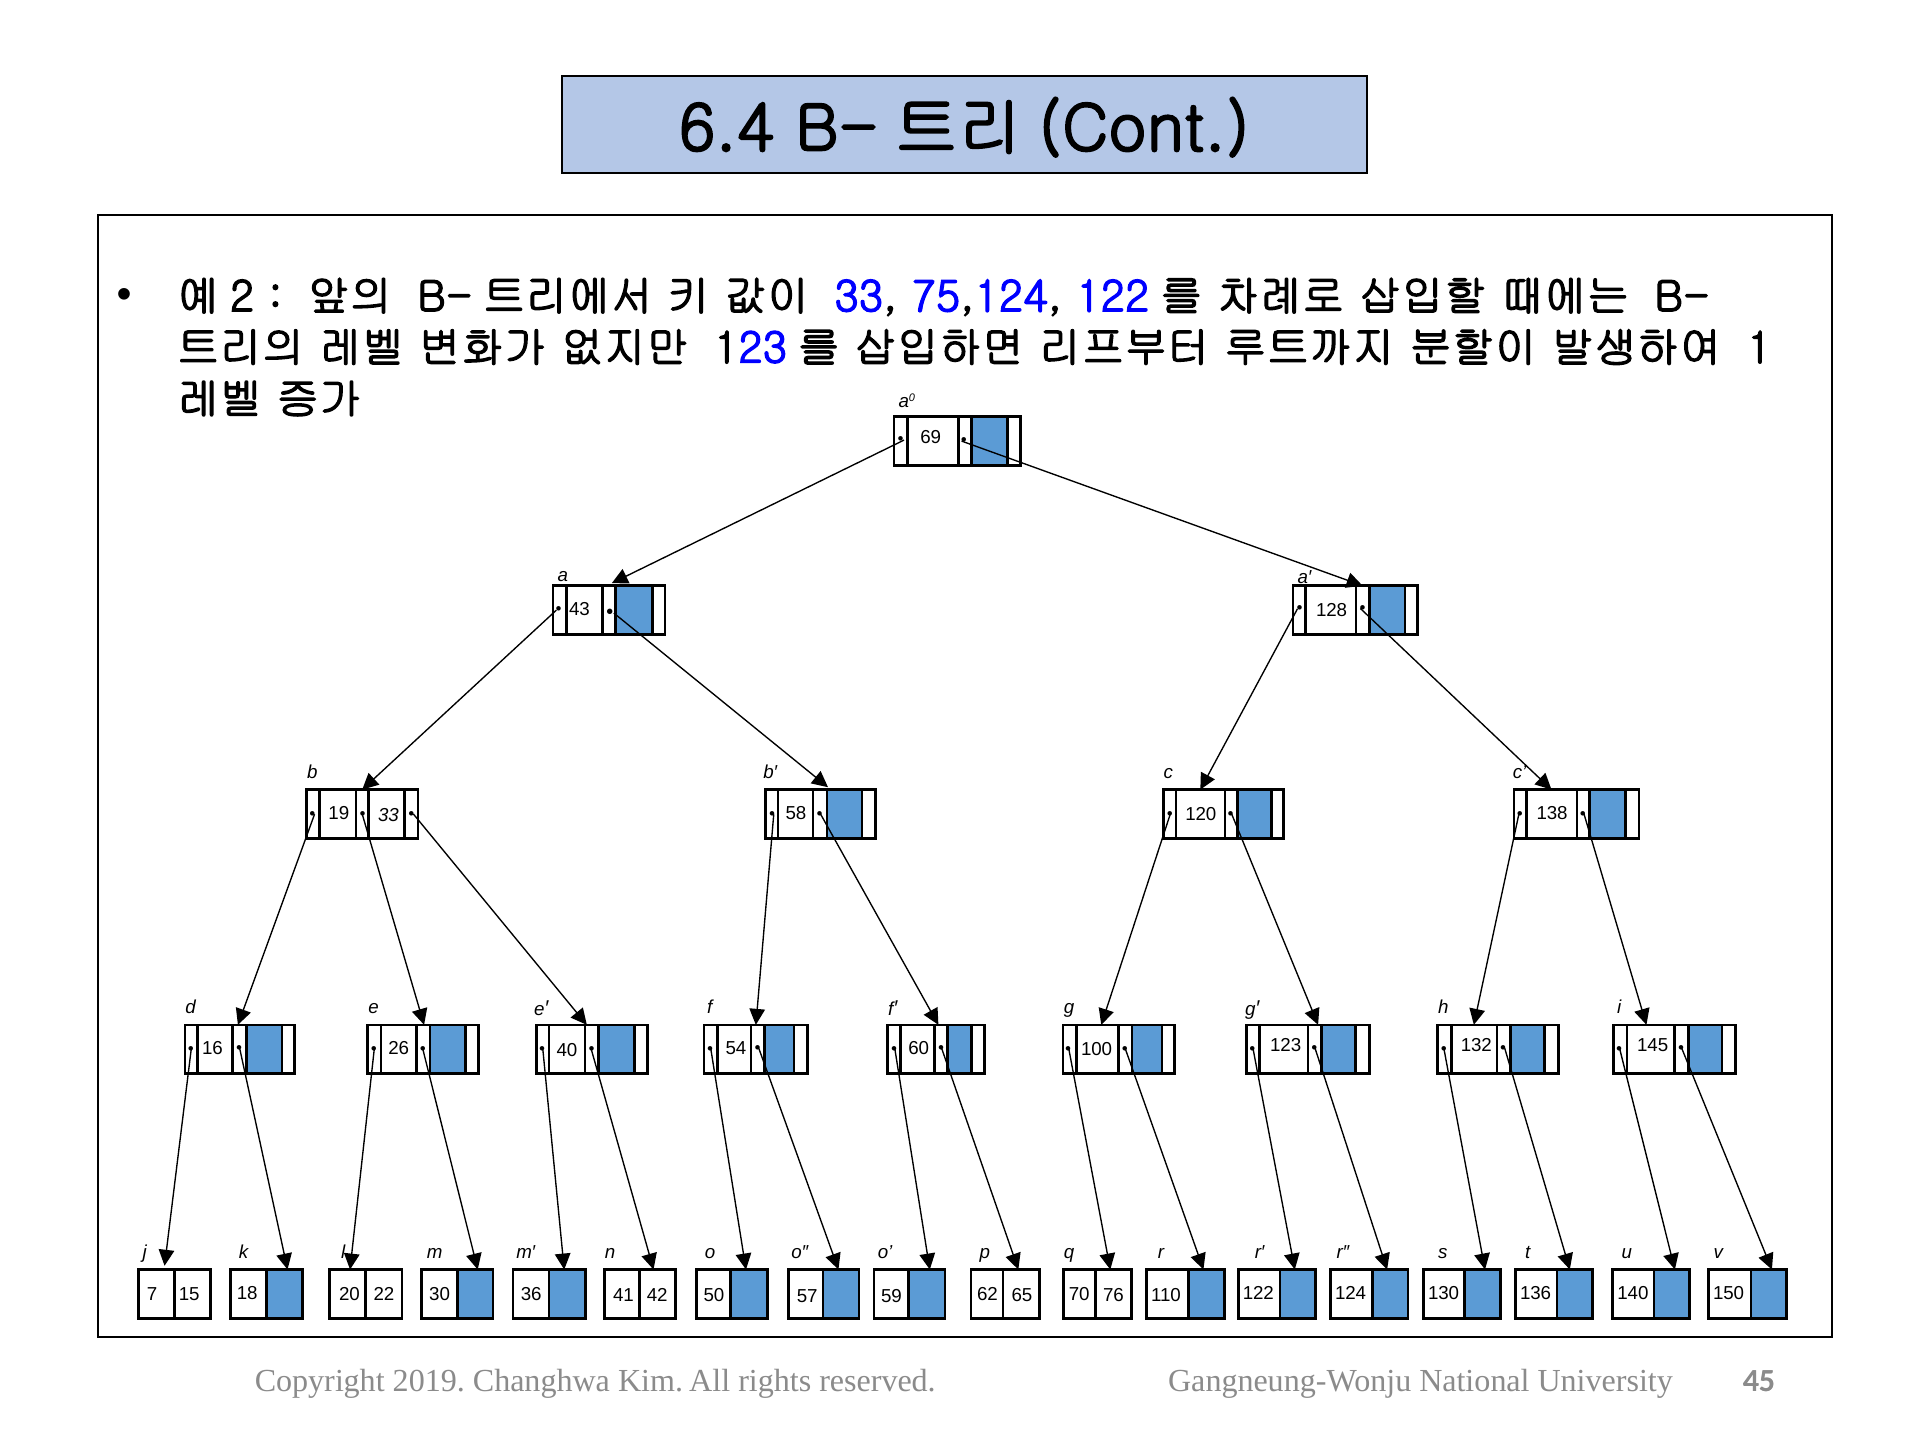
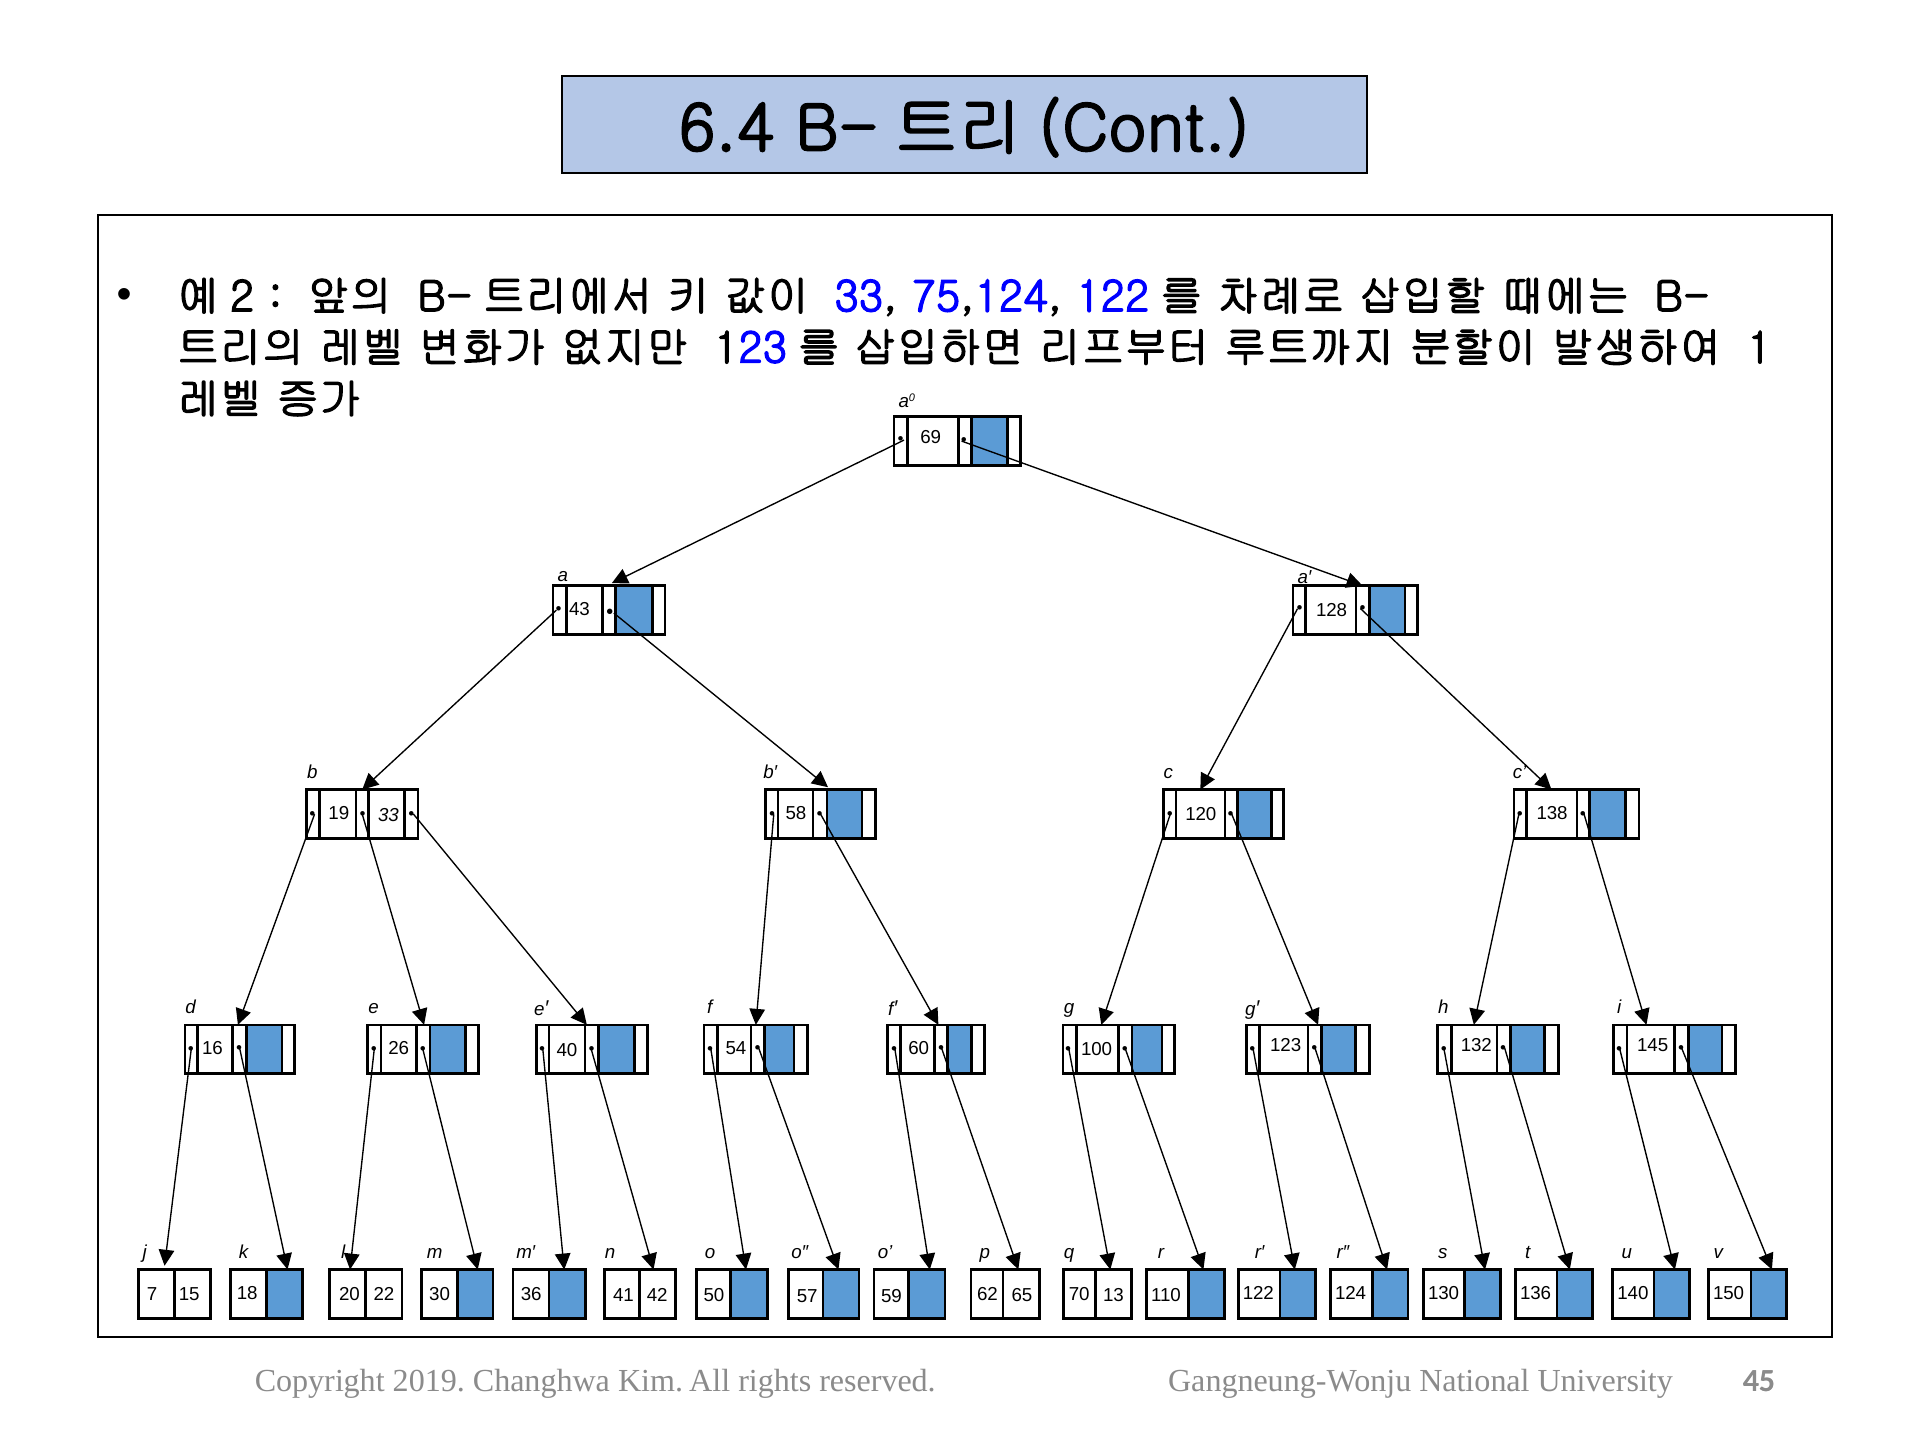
76: 76 -> 13 (1113, 1295)
